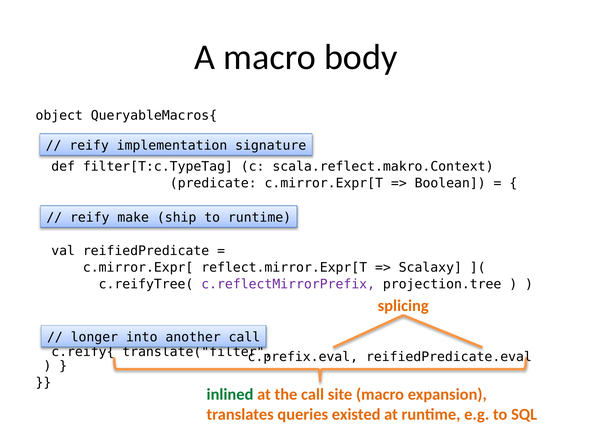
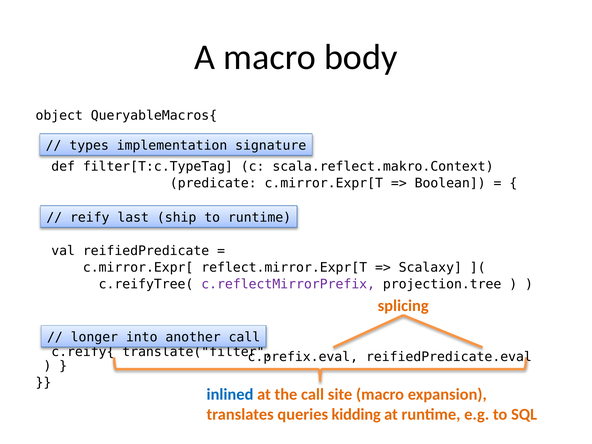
reify: reify -> types (89, 145)
make: make -> last (133, 217)
inlined colour: green -> blue (230, 395)
existed: existed -> kidding (356, 414)
